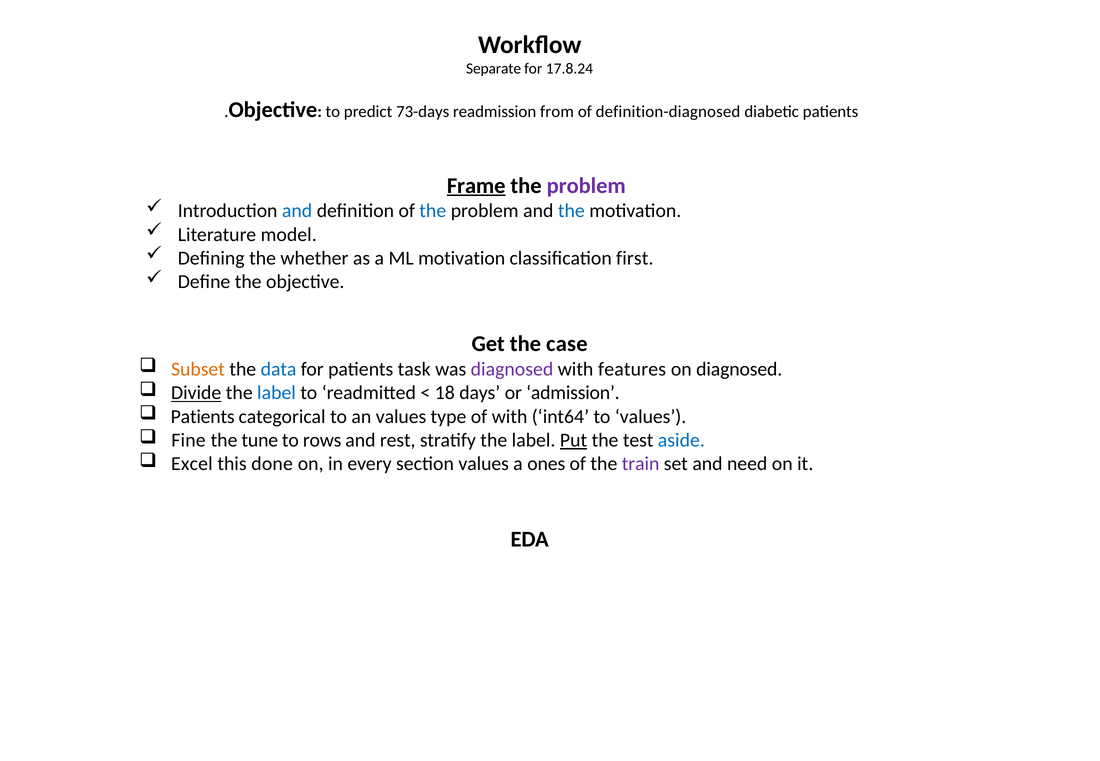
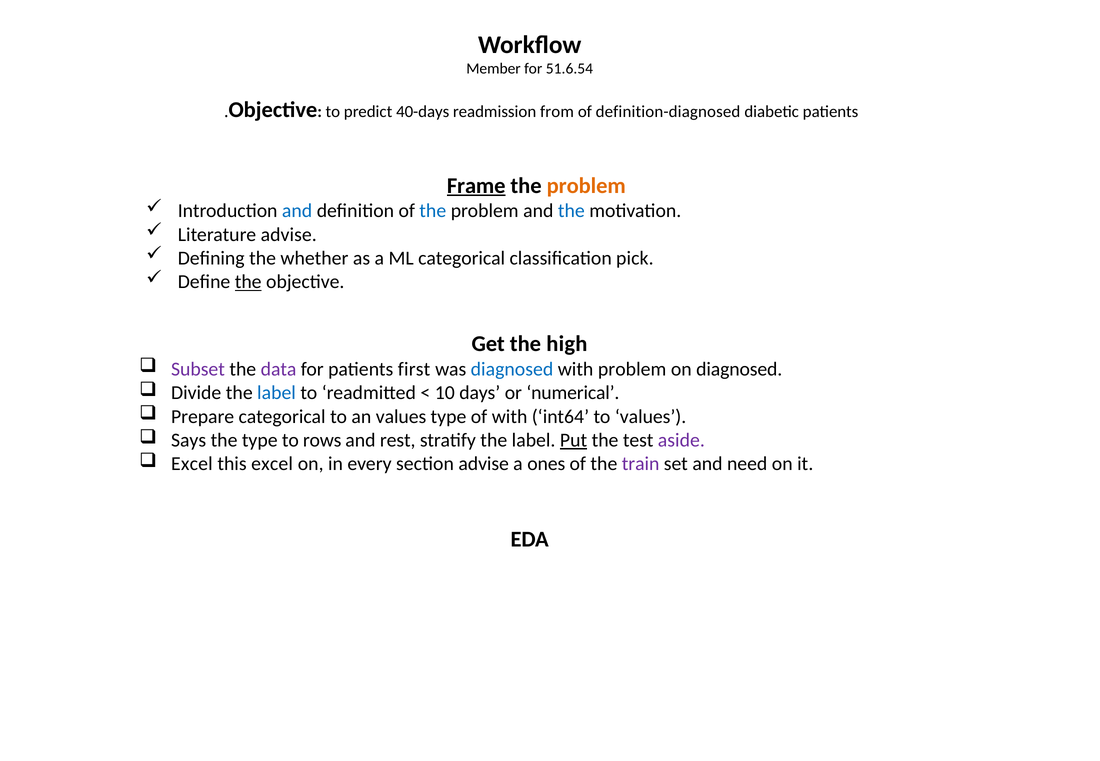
Separate: Separate -> Member (494, 69)
17.8.24: 17.8.24 -> 51.6.54 (569, 69)
73-days: 73-days -> 40-days (423, 112)
problem colour: purple -> orange (586, 186)
Literature model: model -> advise (289, 235)
ML motivation: motivation -> categorical (462, 258)
first: first -> pick (635, 258)
the underline: none -> present (248, 282)
case: case -> high (567, 344)
Subset colour: orange -> purple (198, 369)
data colour: blue -> purple (279, 369)
task: task -> first (414, 369)
diagnosed colour: purple -> blue (512, 369)
with features: features -> problem (632, 369)
Divide underline: present -> none (196, 393)
18: 18 -> 10 (445, 393)
admission: admission -> numerical (573, 393)
Patients: Patients -> Prepare (203, 417)
Fine: Fine -> Says (189, 441)
the tune: tune -> type (260, 441)
aside colour: blue -> purple (681, 441)
this done: done -> excel (272, 464)
section values: values -> advise (484, 464)
